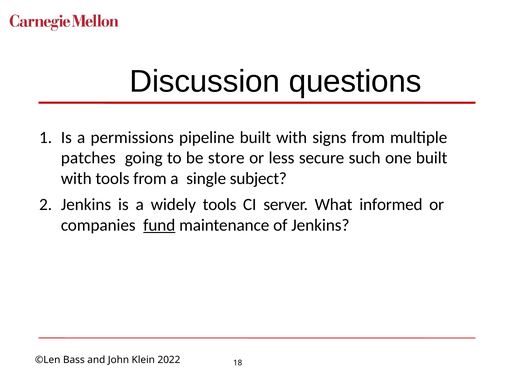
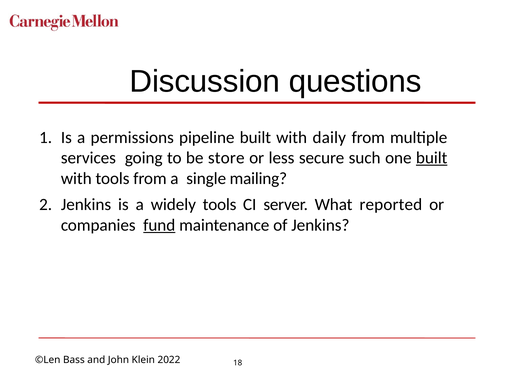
signs: signs -> daily (329, 138)
patches: patches -> services (88, 158)
built underline: none -> present (432, 158)
subject: subject -> mailing (258, 179)
informed: informed -> reported (391, 205)
